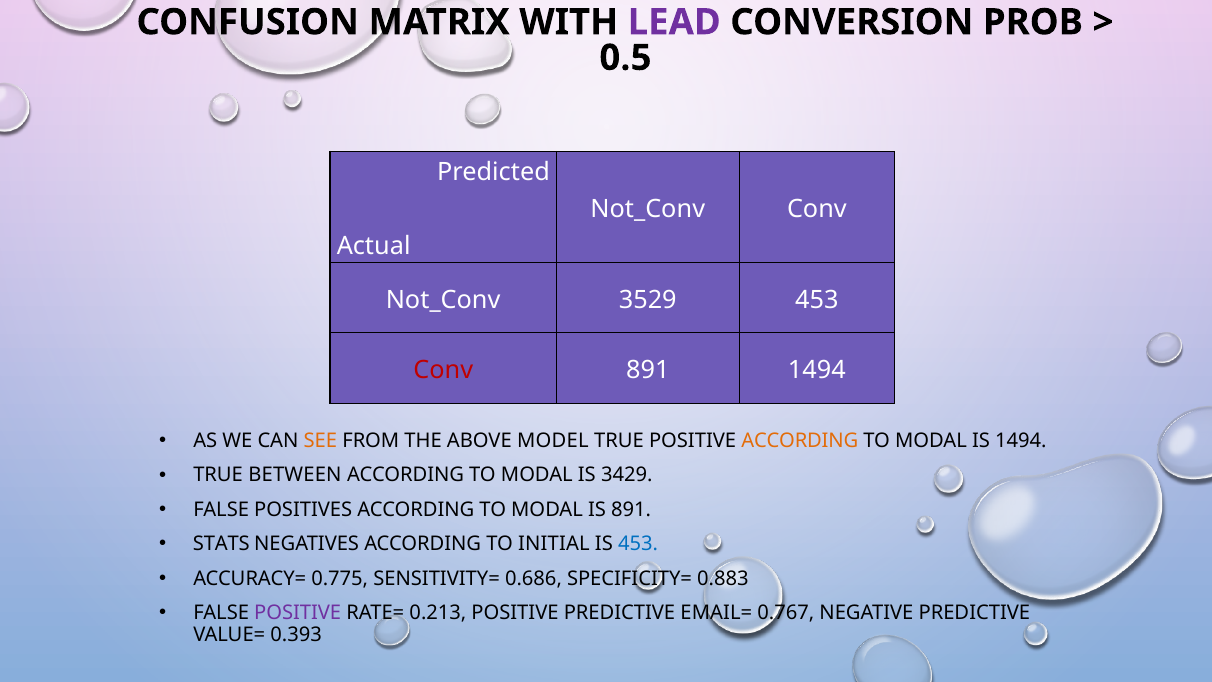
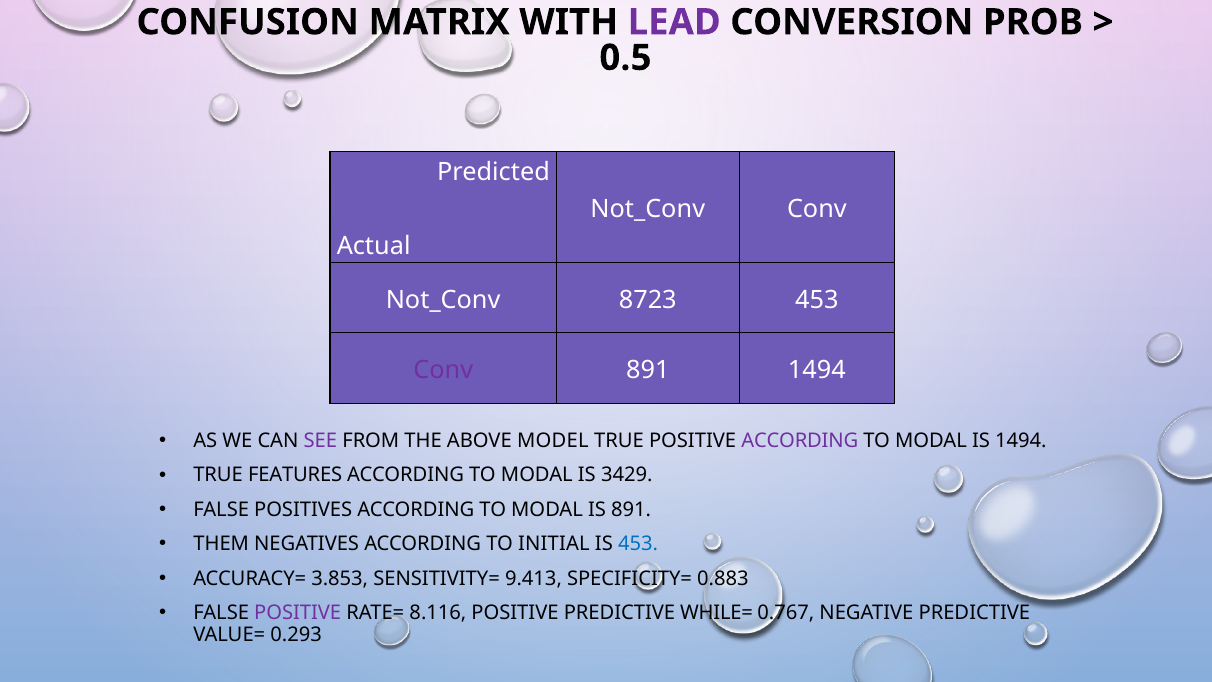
3529: 3529 -> 8723 (648, 300)
Conv colour: red -> purple (443, 370)
SEE colour: orange -> purple (320, 441)
ACCORDING colour: orange -> purple (800, 441)
BETWEEN: BETWEEN -> FEATURES (295, 475)
STATS: STATS -> THEM (221, 544)
0.775: 0.775 -> 3.853 (340, 578)
0.686: 0.686 -> 9.413 (533, 578)
0.213: 0.213 -> 8.116 (438, 613)
EMAIL=: EMAIL= -> WHILE= (717, 613)
0.393: 0.393 -> 0.293 (296, 634)
